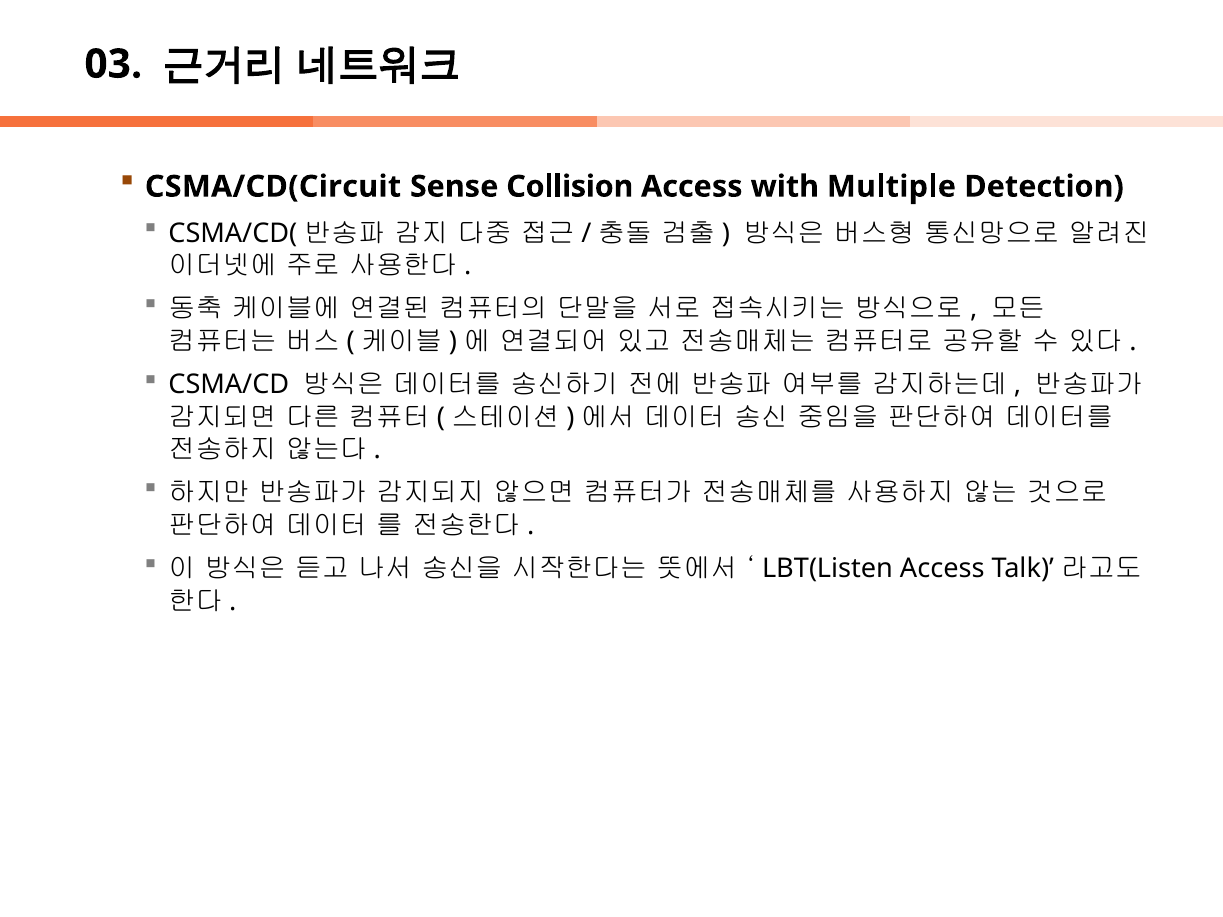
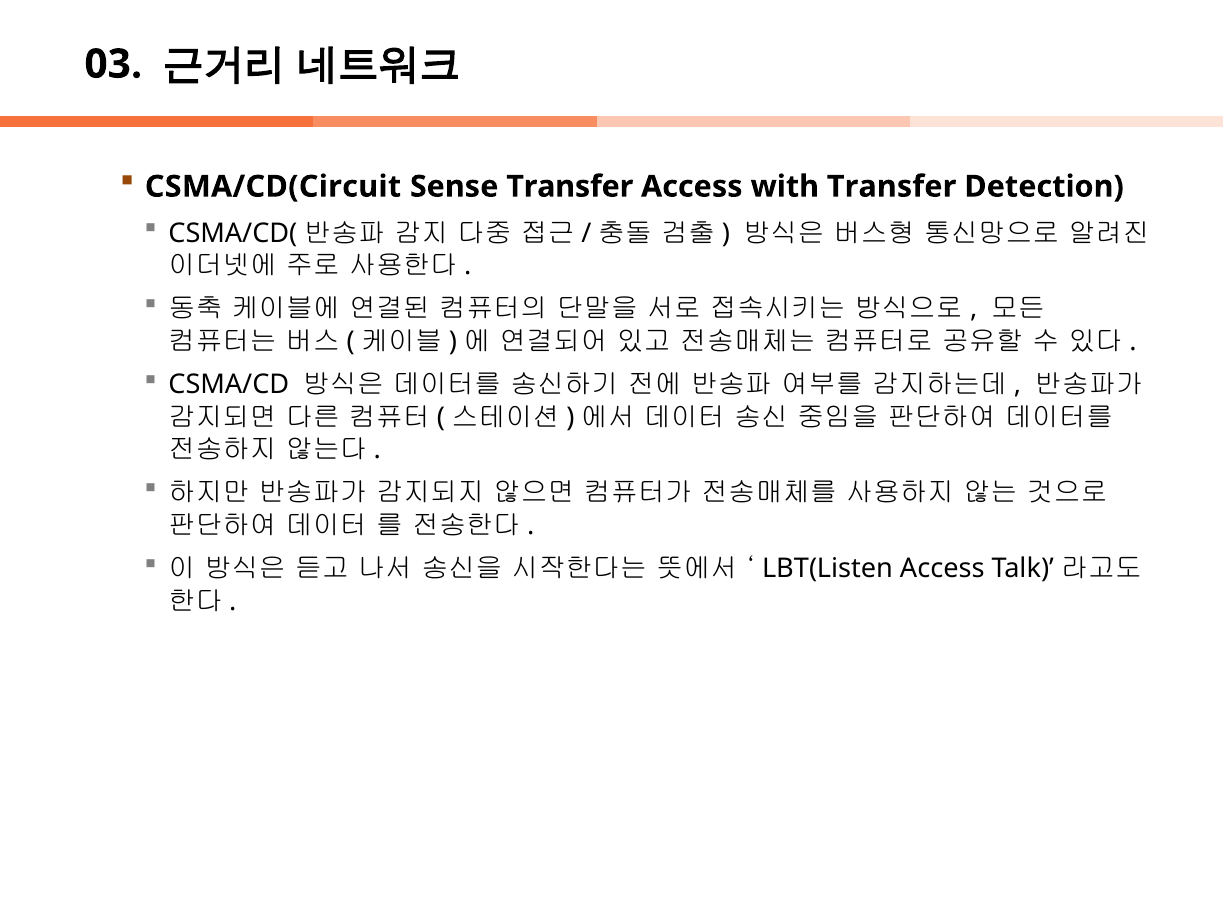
Sense Collision: Collision -> Transfer (570, 187)
with Multiple: Multiple -> Transfer (892, 187)
